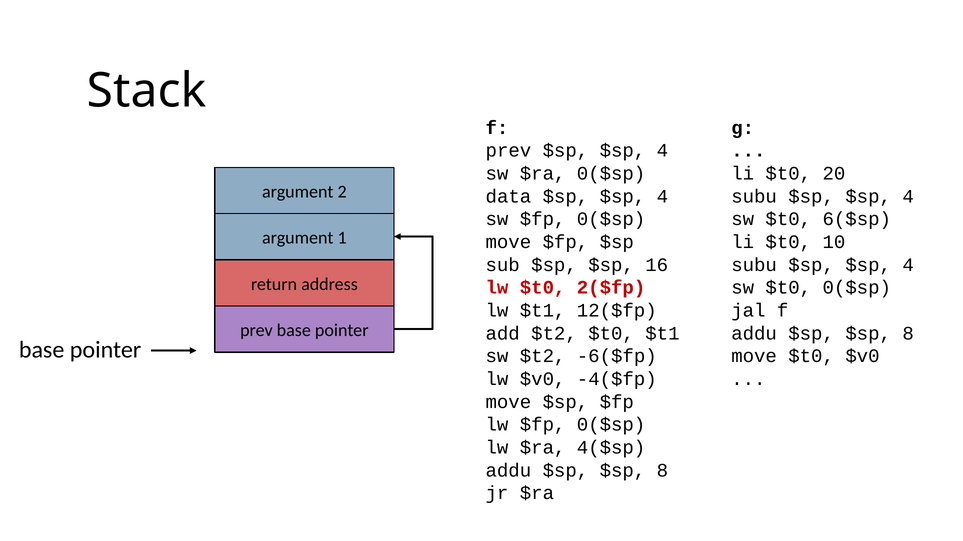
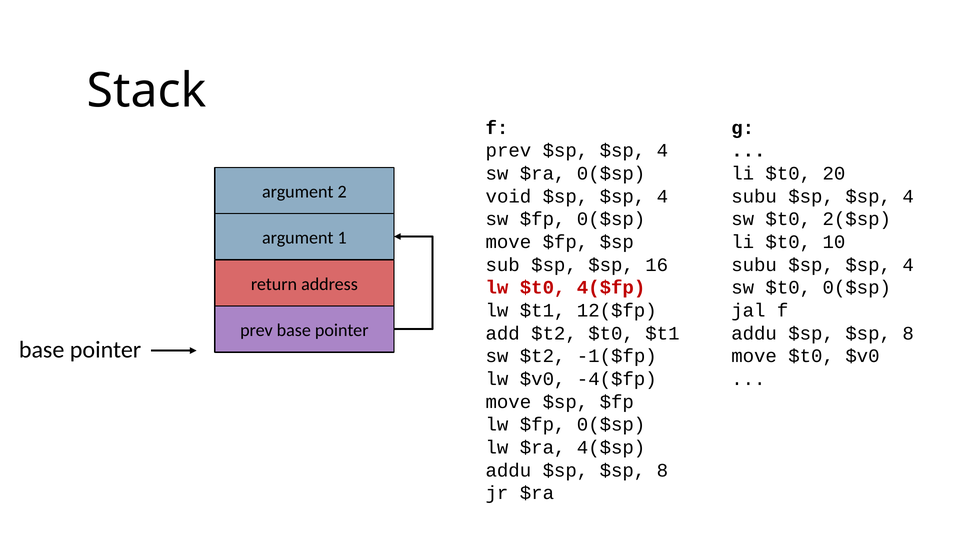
data: data -> void (508, 197)
6($sp: 6($sp -> 2($sp (857, 219)
2($fp: 2($fp -> 4($fp (611, 288)
-6($fp: -6($fp -> -1($fp (617, 357)
